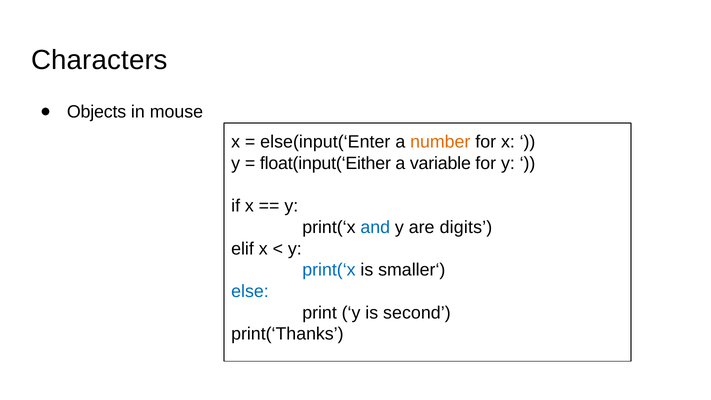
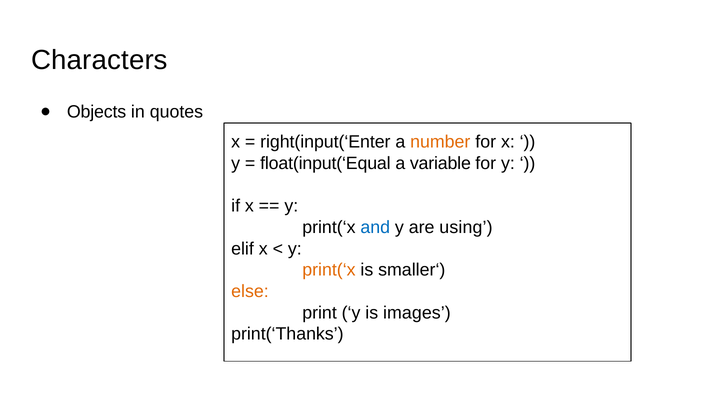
mouse: mouse -> quotes (176, 112)
else(input(‘Enter: else(input(‘Enter -> right(input(‘Enter (325, 142)
float(input(‘Either: float(input(‘Either -> float(input(‘Equal (325, 163)
digits: digits -> using (466, 227)
print(‘x colour: blue -> orange (329, 270)
else colour: blue -> orange (250, 291)
second: second -> images (417, 313)
